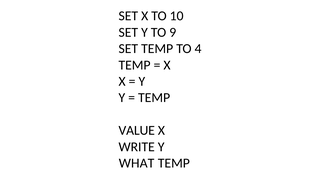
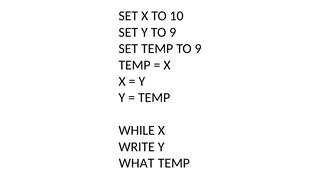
TEMP TO 4: 4 -> 9 (198, 49)
VALUE: VALUE -> WHILE (137, 131)
